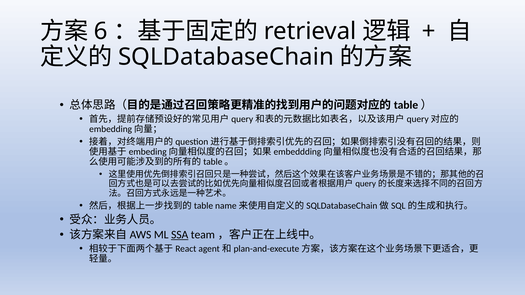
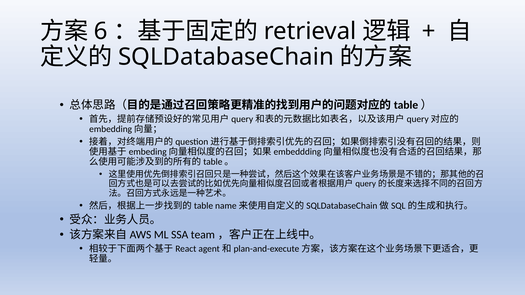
SSA underline: present -> none (180, 235)
